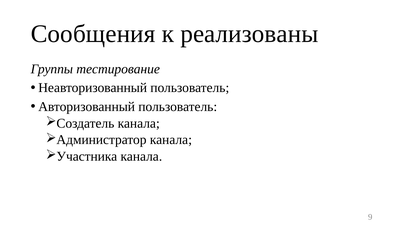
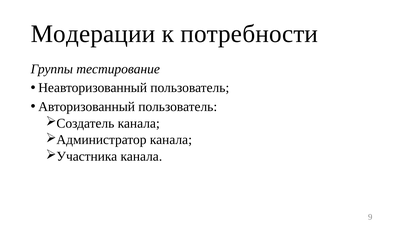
Сообщения: Сообщения -> Модерации (93, 34)
реализованы: реализованы -> потребности (249, 34)
